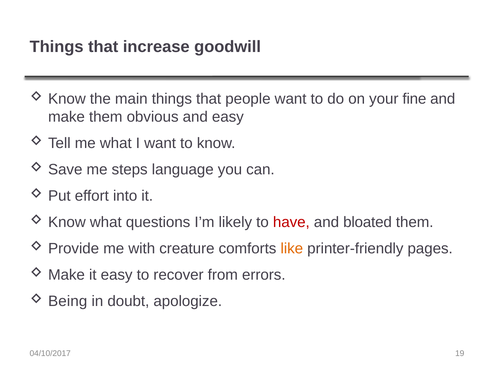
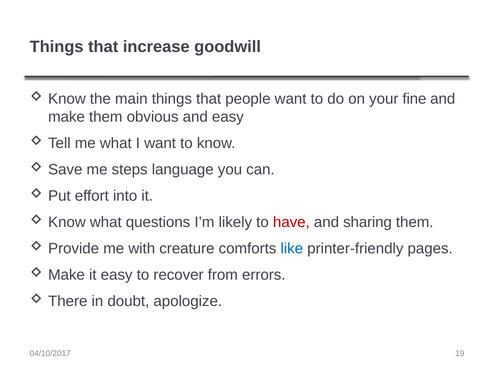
bloated: bloated -> sharing (368, 223)
like colour: orange -> blue (292, 249)
Being: Being -> There (68, 302)
